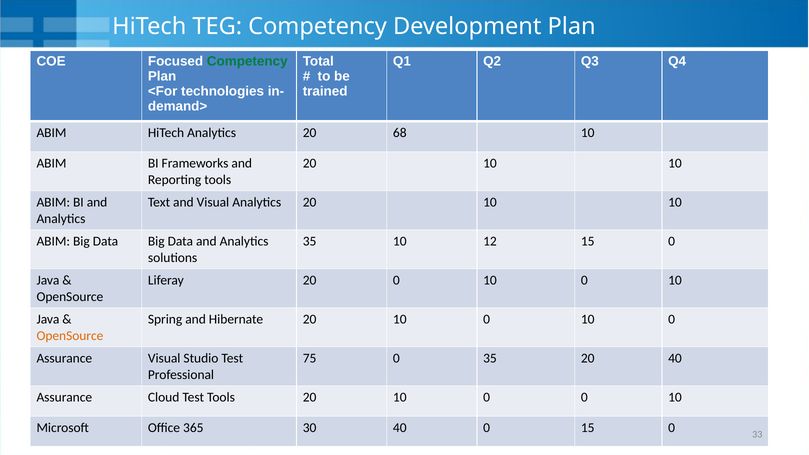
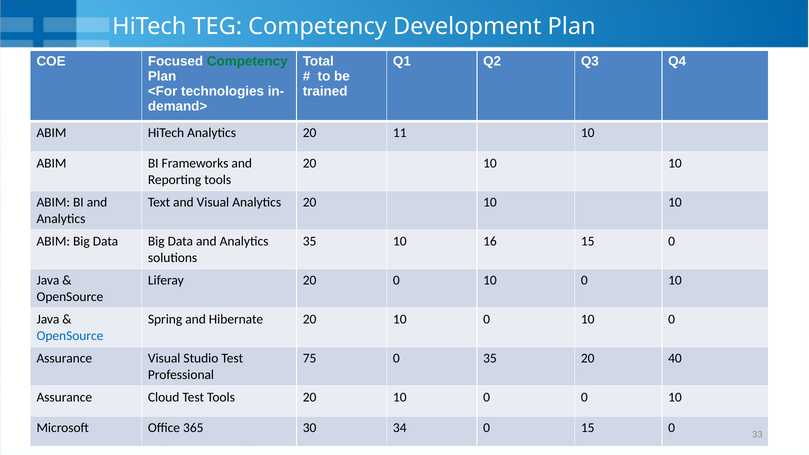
68: 68 -> 11 (400, 133)
12: 12 -> 16 (490, 241)
OpenSource colour: orange -> blue (70, 336)
30 40: 40 -> 34 (400, 428)
